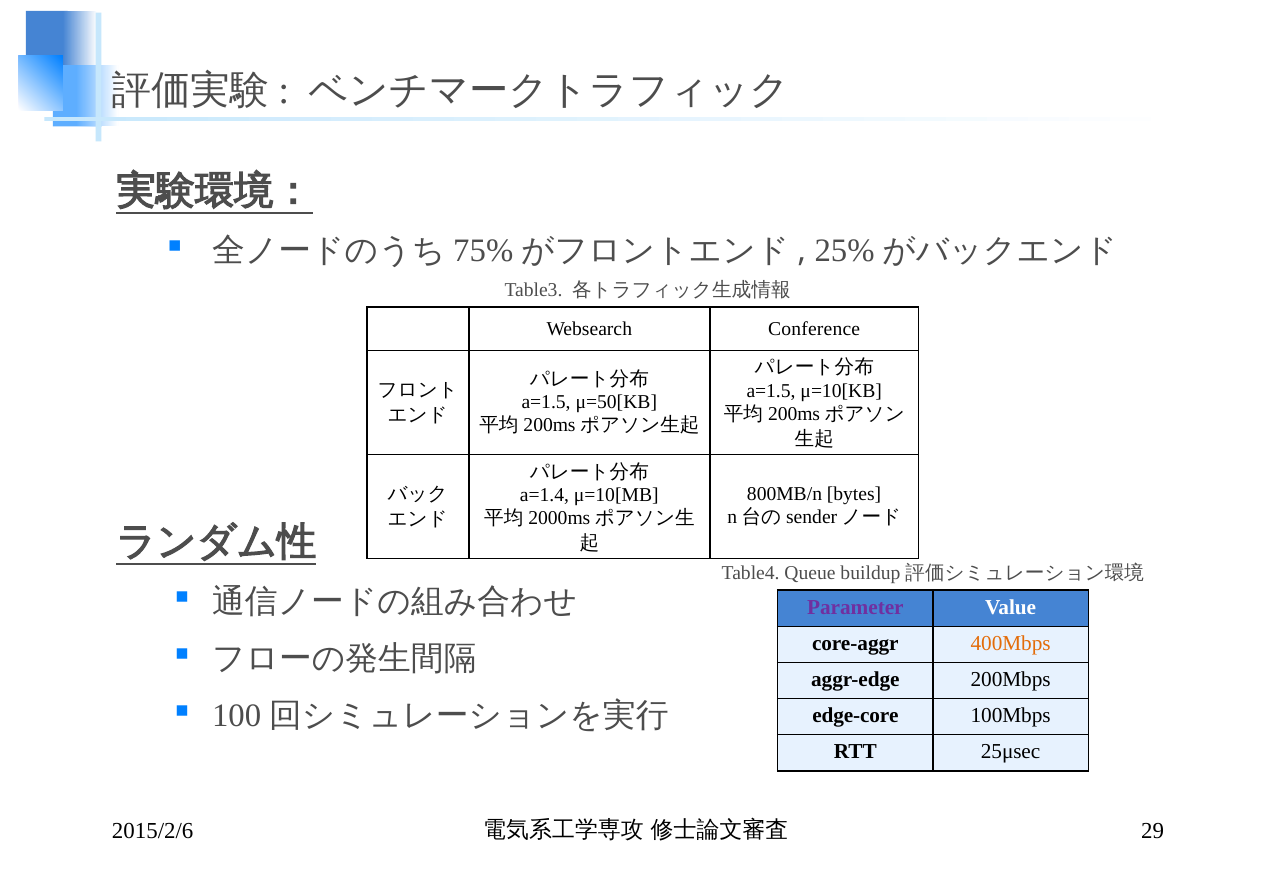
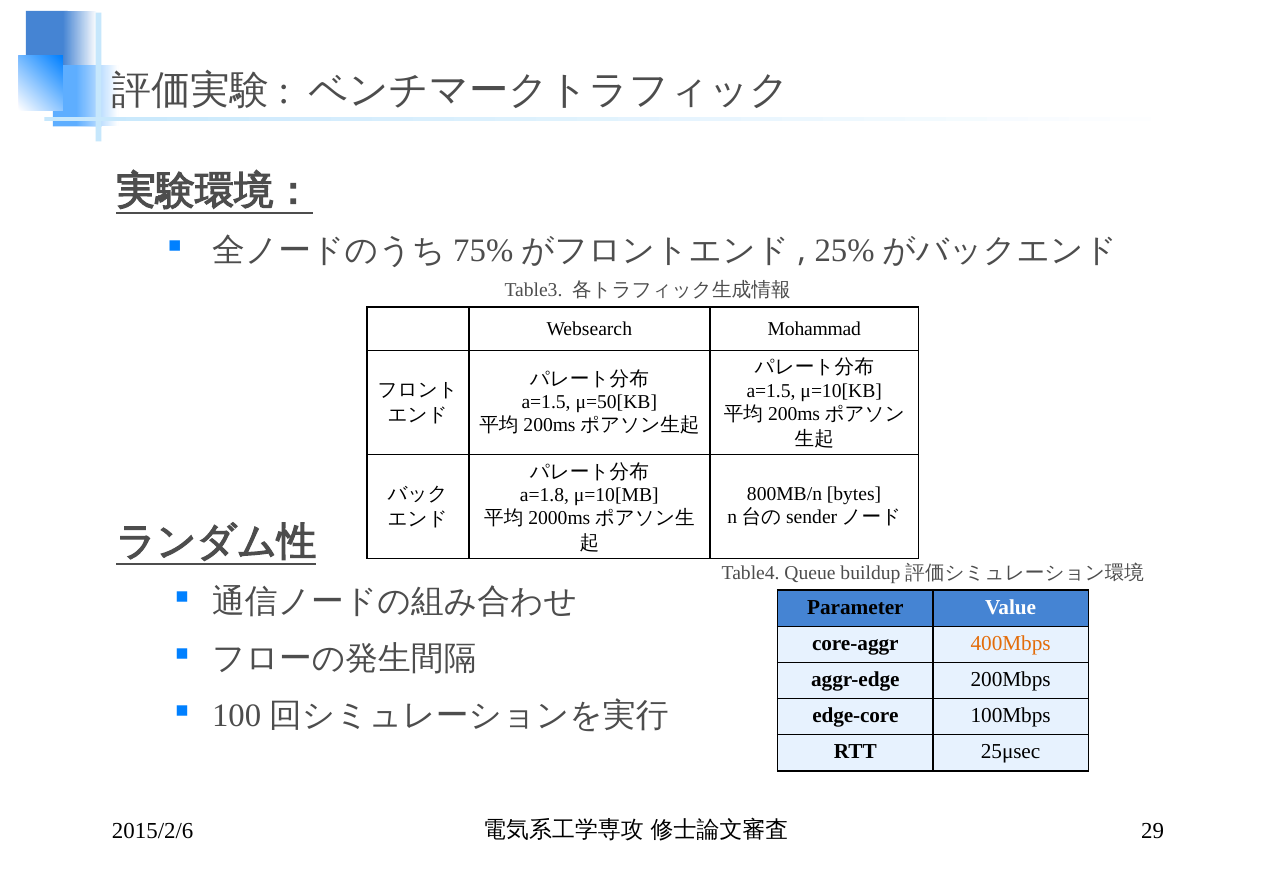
Conference: Conference -> Mohammad (814, 329)
a=1.4: a=1.4 -> a=1.8 (544, 495)
Parameter colour: purple -> black (855, 607)
